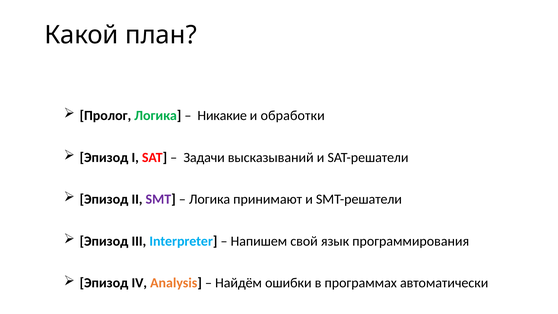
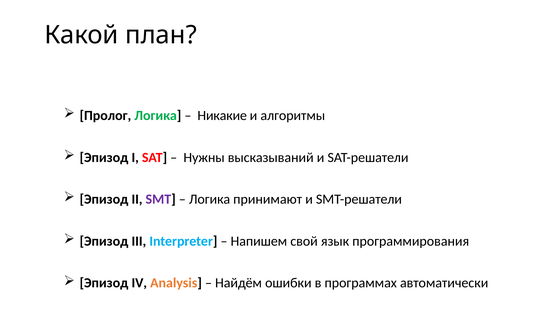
обработки: обработки -> алгоритмы (293, 116)
Задачи: Задачи -> Нужны (204, 157)
